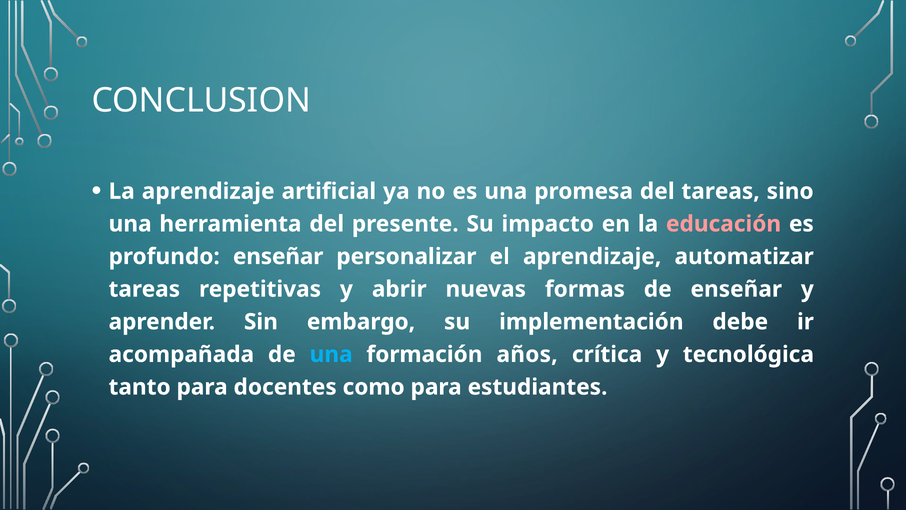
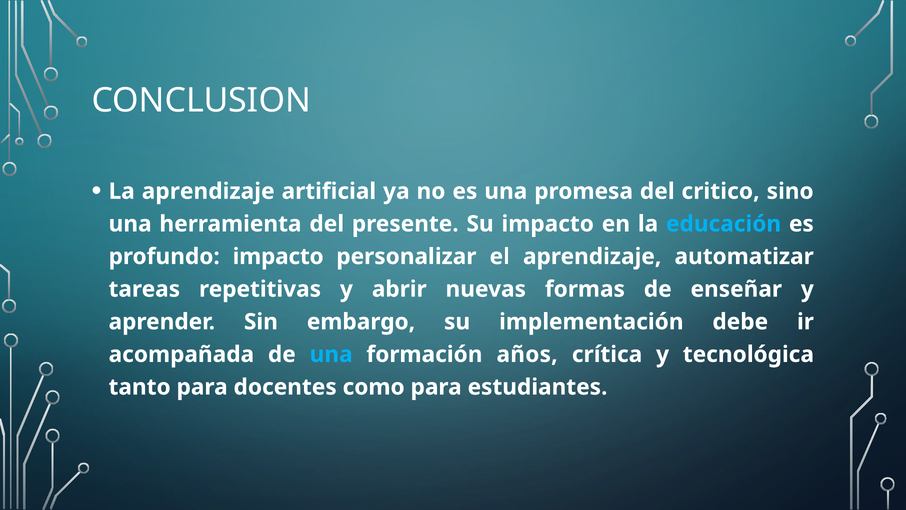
del tareas: tareas -> critico (721, 191)
educación colour: pink -> light blue (724, 224)
profundo enseñar: enseñar -> impacto (278, 256)
